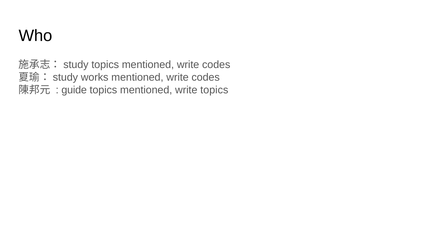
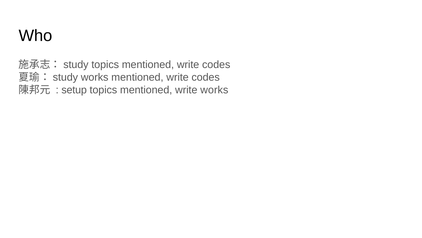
guide: guide -> setup (74, 90)
write topics: topics -> works (214, 90)
